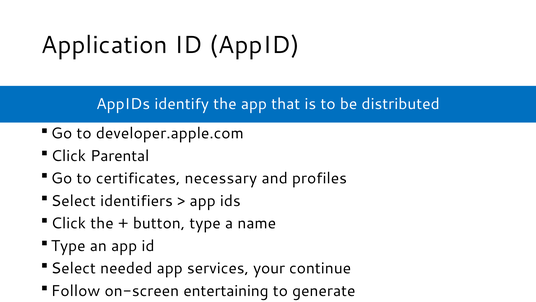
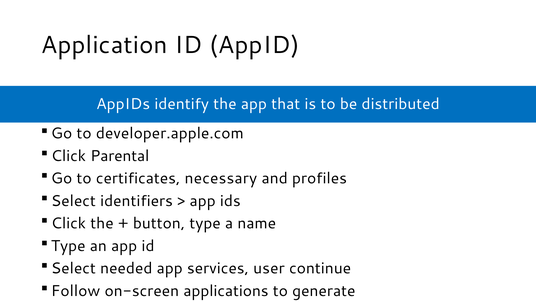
your: your -> user (269, 268)
entertaining: entertaining -> applications (226, 290)
